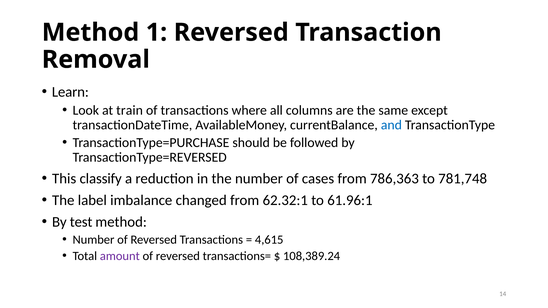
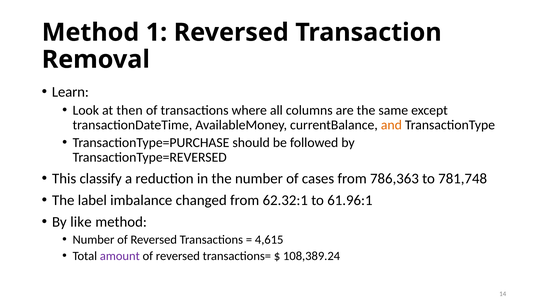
train: train -> then (130, 110)
and colour: blue -> orange (391, 125)
test: test -> like (81, 222)
